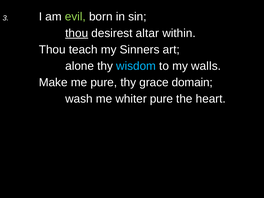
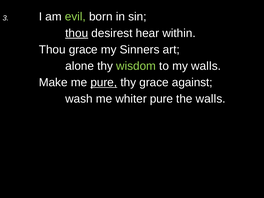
altar: altar -> hear (147, 33)
Thou teach: teach -> grace (83, 50)
wisdom colour: light blue -> light green (136, 66)
pure underline: none -> present (104, 82)
domain: domain -> against (192, 82)
the heart: heart -> walls (211, 99)
